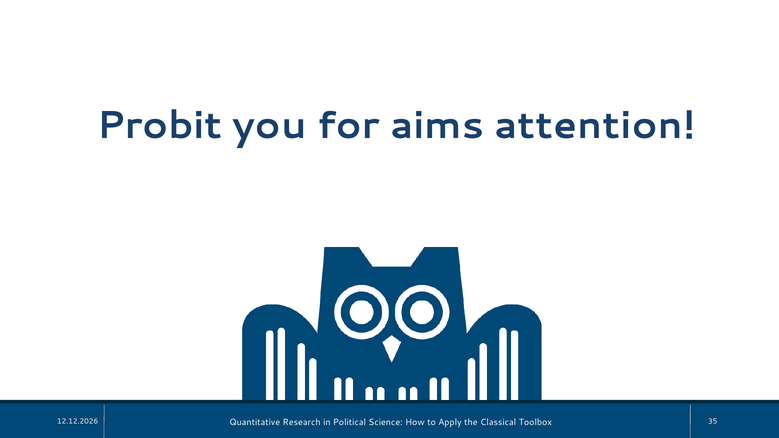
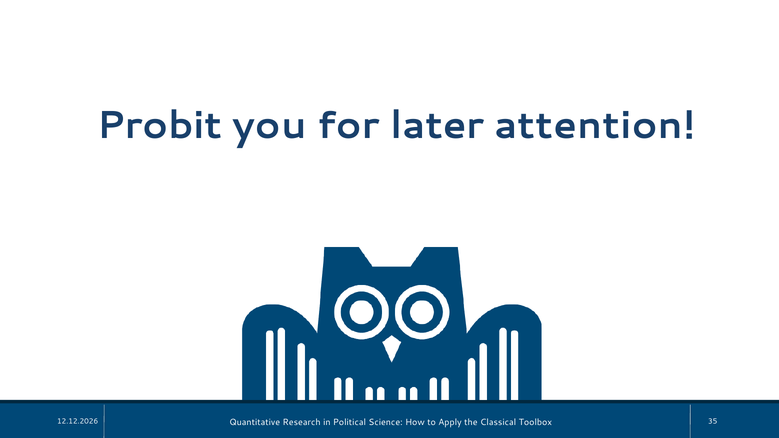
aims: aims -> later (437, 125)
